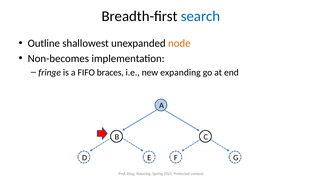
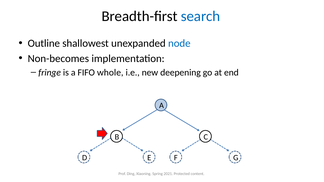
node colour: orange -> blue (179, 43)
braces: braces -> whole (110, 72)
expanding: expanding -> deepening (181, 72)
